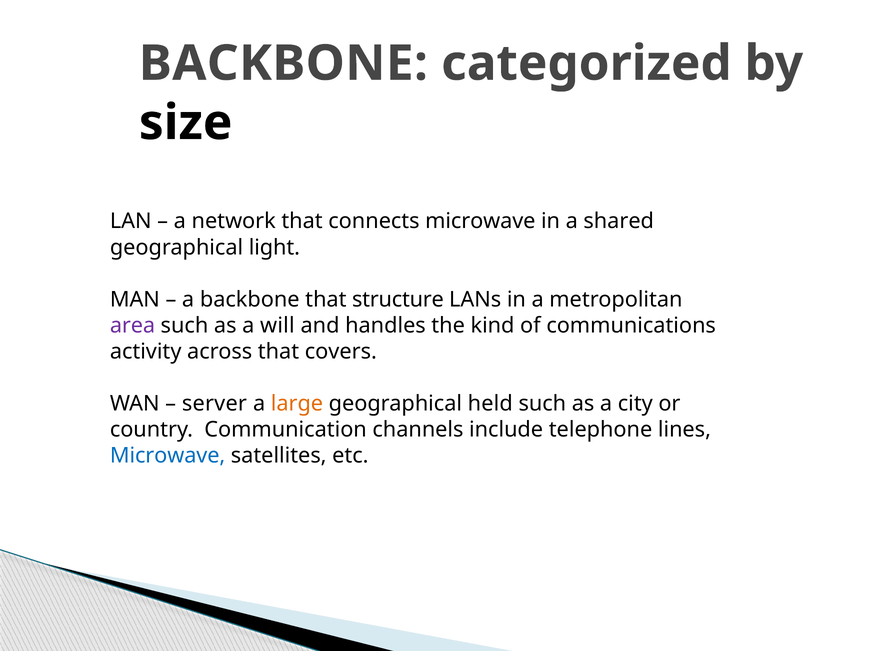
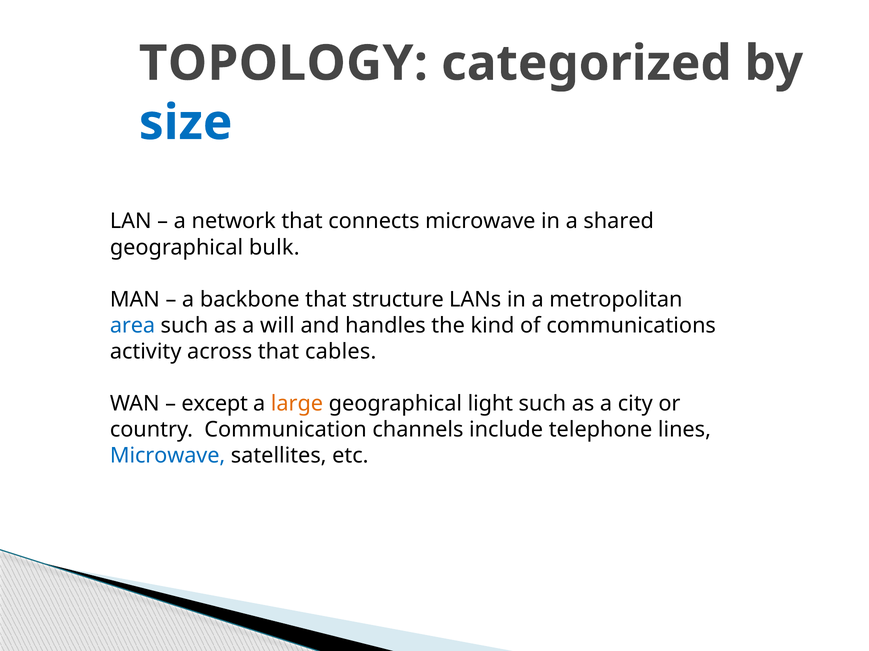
BACKBONE: BACKBONE -> TOPOLOGY (283, 64)
size colour: black -> blue (186, 123)
light: light -> bulk (274, 248)
area colour: purple -> blue (132, 326)
covers: covers -> cables (341, 352)
server: server -> except (215, 404)
held: held -> light (490, 404)
